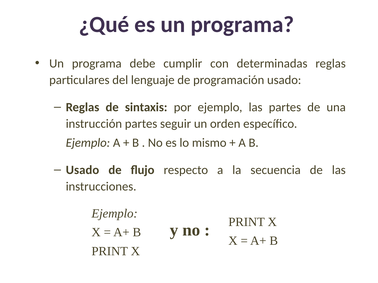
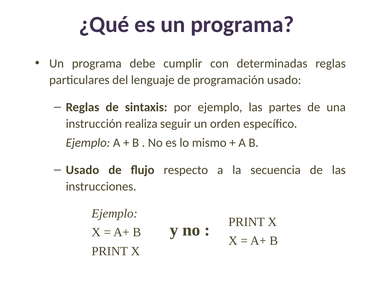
instrucción partes: partes -> realiza (141, 124)
